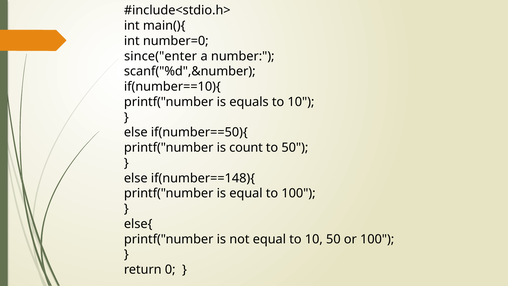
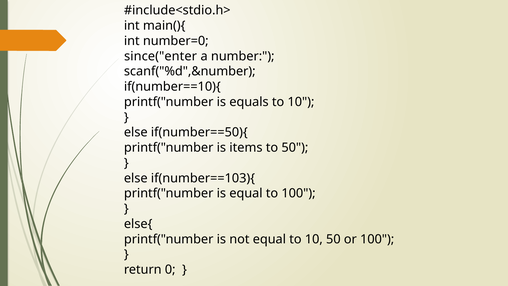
count: count -> items (246, 148)
if(number==148){: if(number==148){ -> if(number==103){ (203, 178)
